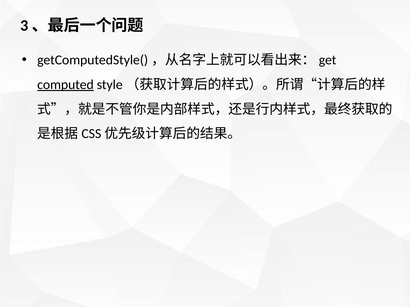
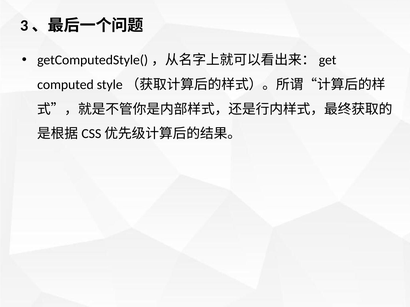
computed underline: present -> none (65, 85)
